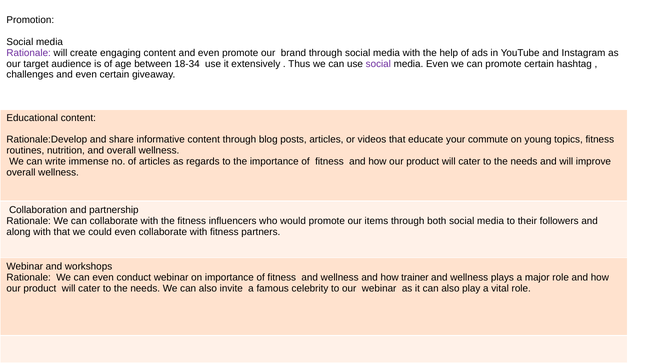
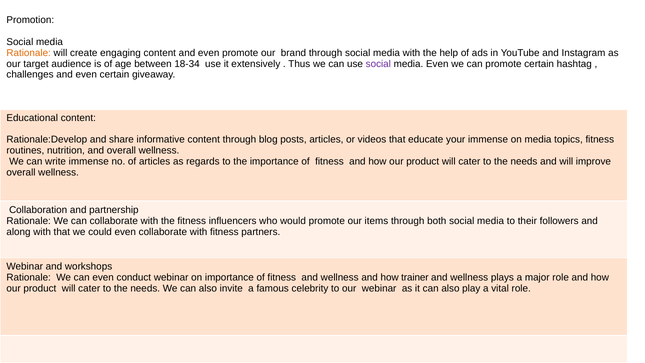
Rationale colour: purple -> orange (29, 53)
your commute: commute -> immense (488, 140)
on young: young -> media (538, 140)
